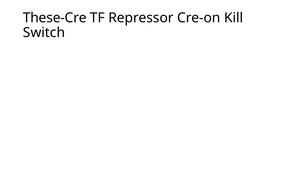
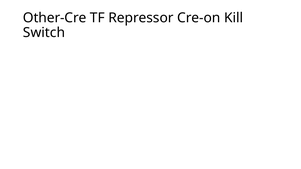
These-Cre: These-Cre -> Other-Cre (55, 18)
